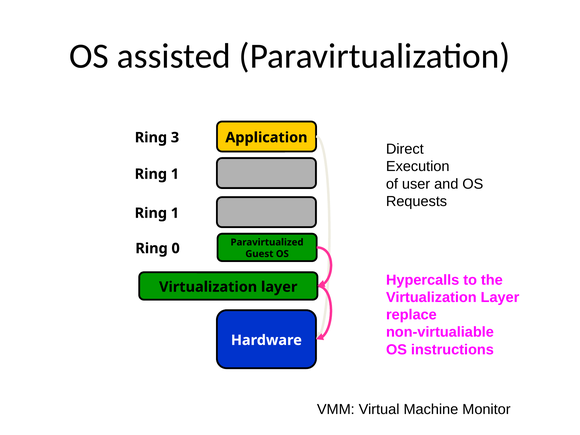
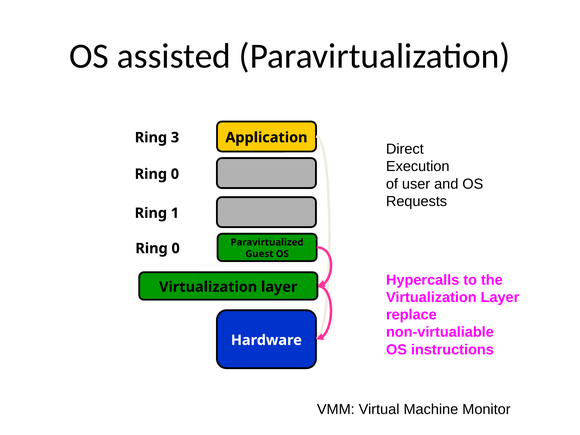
1: 1 -> 0 (175, 174)
